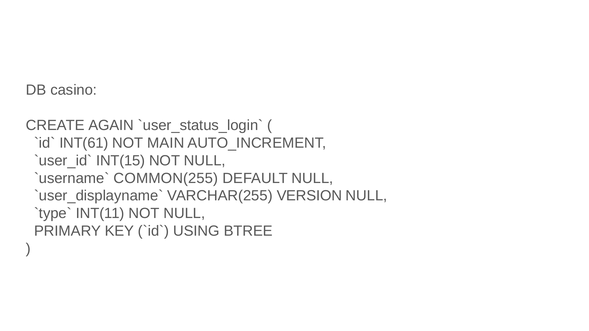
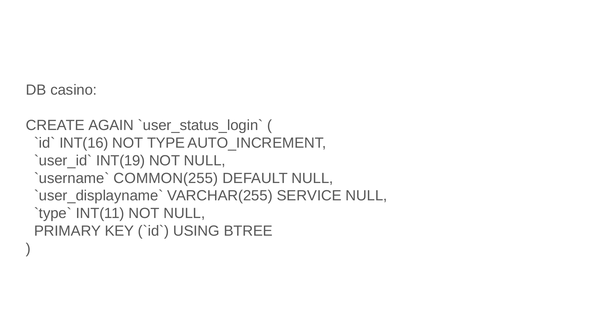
INT(61: INT(61 -> INT(16 (84, 143)
MAIN: MAIN -> TYPE (166, 143)
INT(15: INT(15 -> INT(19 (121, 161)
VERSION: VERSION -> SERVICE (309, 196)
